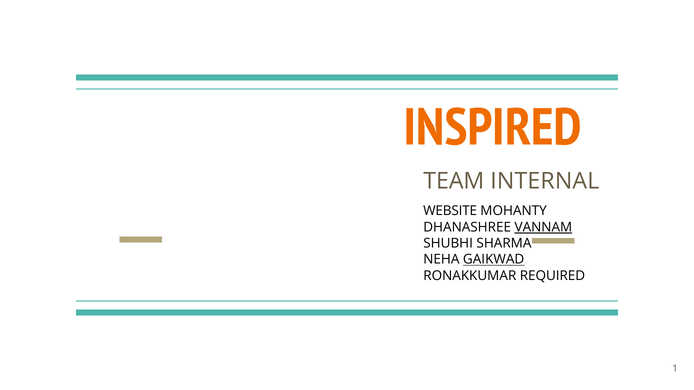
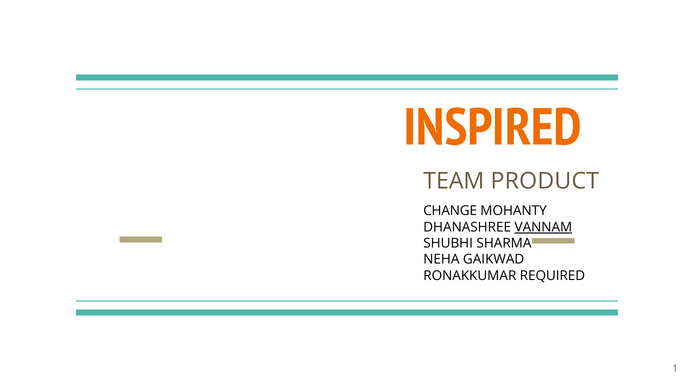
INTERNAL: INTERNAL -> PRODUCT (545, 181)
WEBSITE: WEBSITE -> CHANGE (450, 211)
GAIKWAD underline: present -> none (494, 260)
